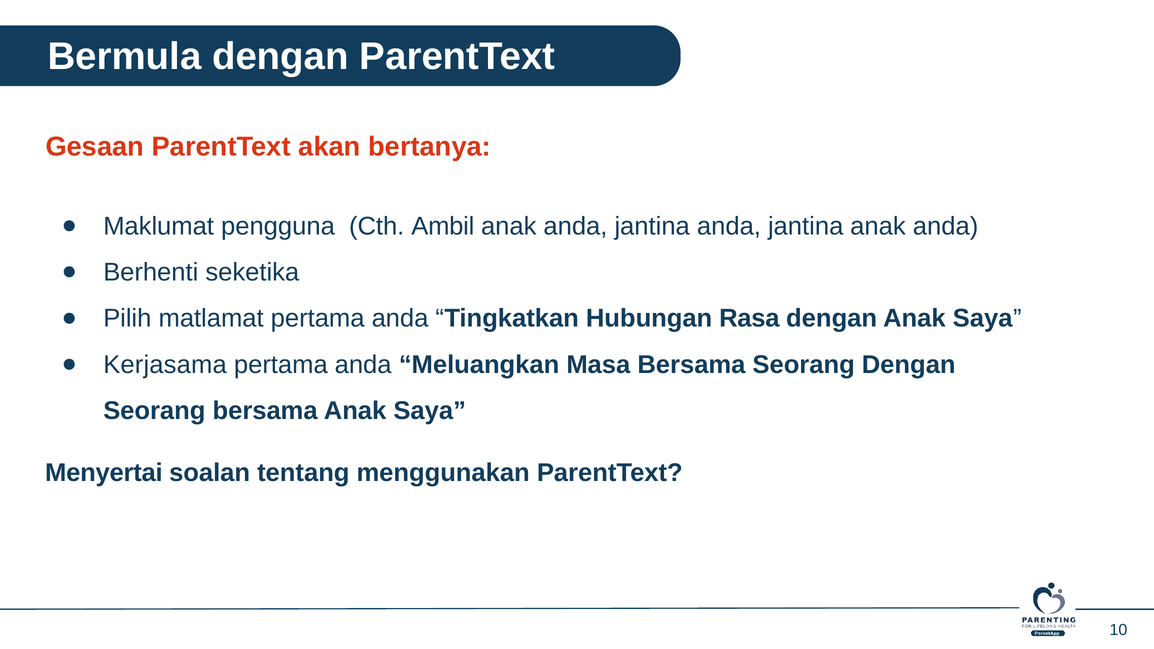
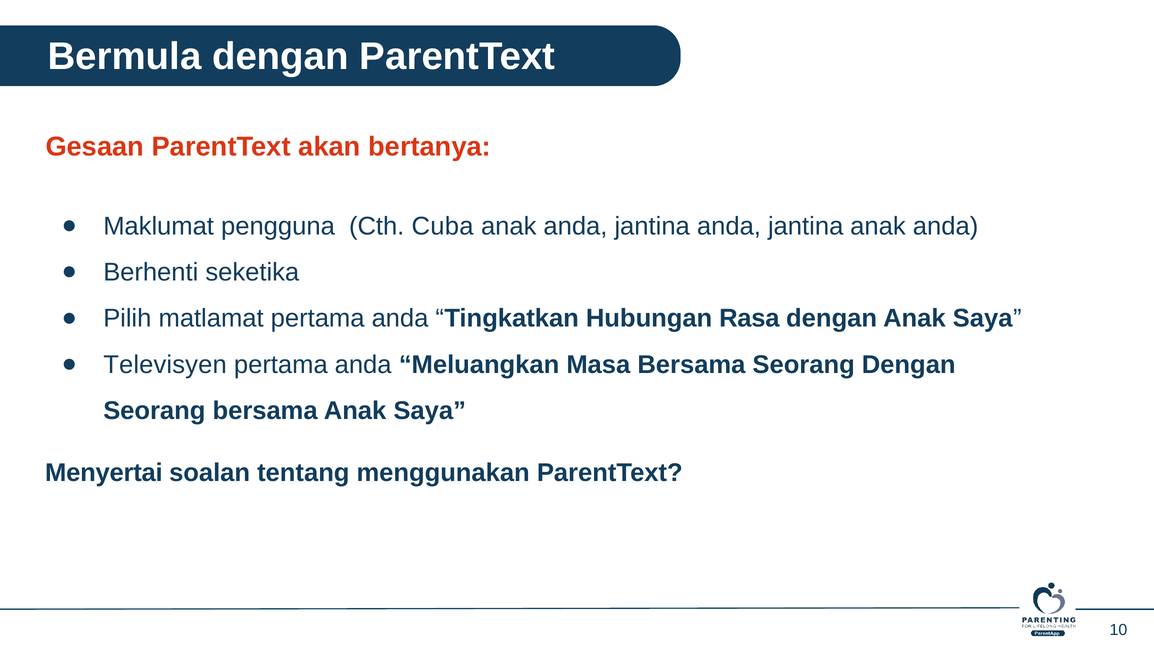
Ambil: Ambil -> Cuba (443, 226)
Kerjasama: Kerjasama -> Televisyen (165, 365)
